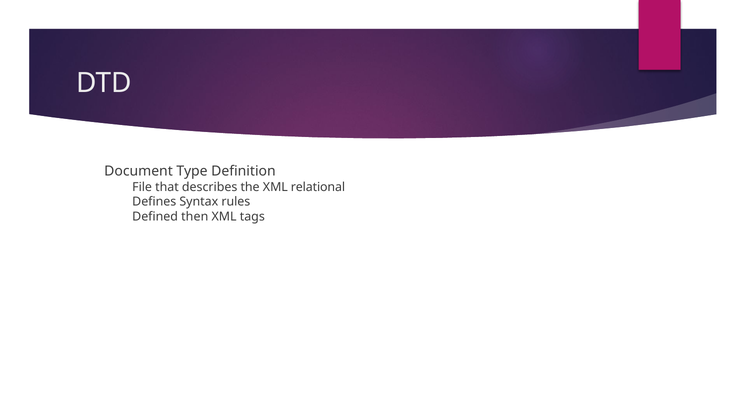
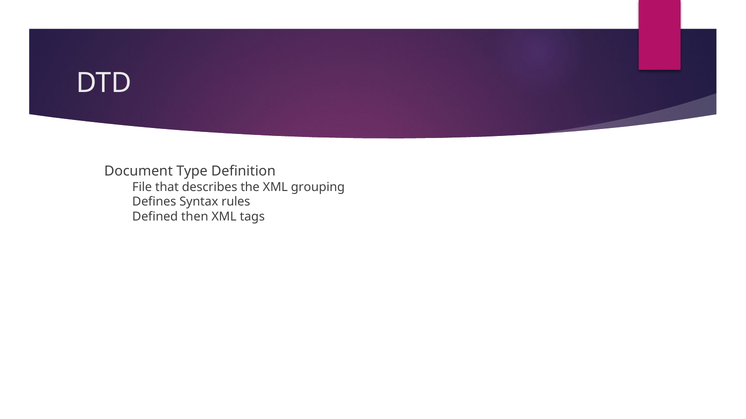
relational: relational -> grouping (318, 187)
